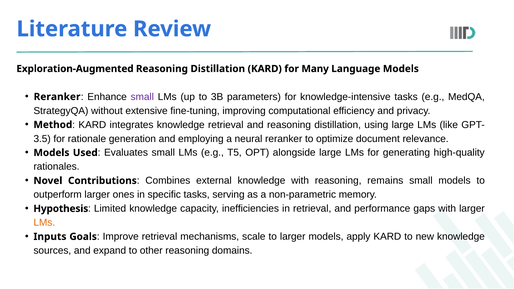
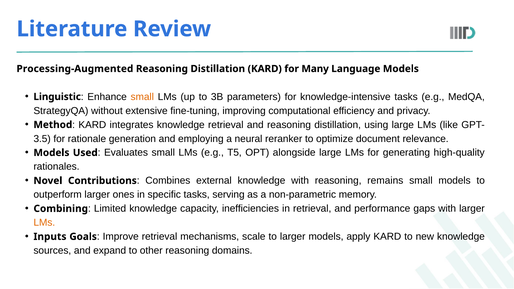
Exploration-Augmented: Exploration-Augmented -> Processing-Augmented (75, 69)
Reranker: Reranker -> Linguistic (57, 97)
small colour: purple -> orange (142, 97)
Hypothesis: Hypothesis -> Combining (61, 209)
